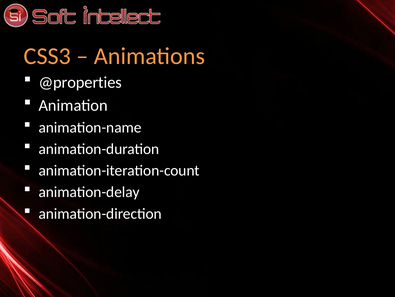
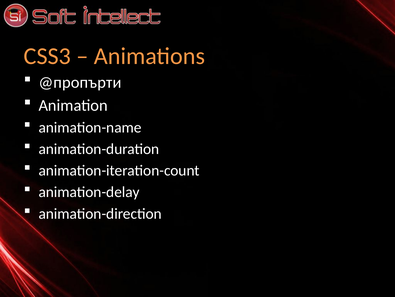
@properties: @properties -> @пропърти (80, 82)
